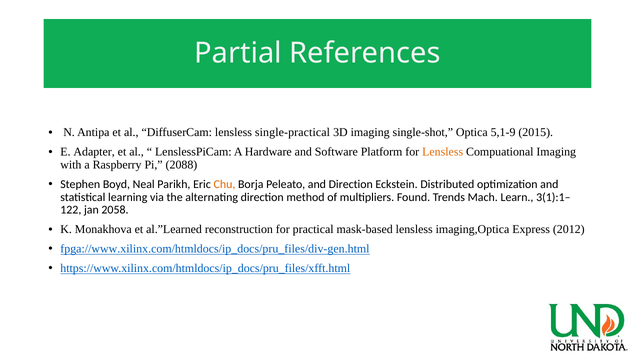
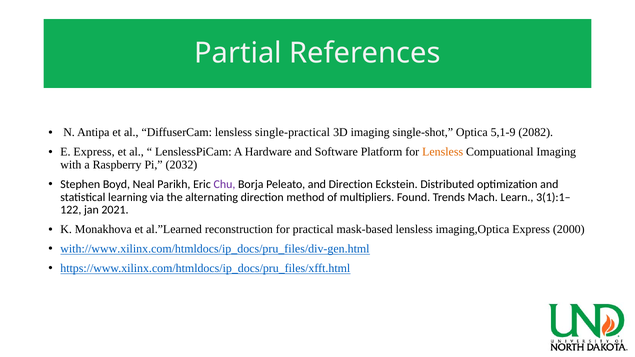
2015: 2015 -> 2082 (536, 133)
E Adapter: Adapter -> Express (94, 152)
2088: 2088 -> 2032 (181, 165)
Chu colour: orange -> purple (224, 184)
2058: 2058 -> 2021 (115, 210)
2012: 2012 -> 2000 (569, 230)
fpga://www.xilinx.com/htmldocs/ip_docs/pru_files/div-gen.html: fpga://www.xilinx.com/htmldocs/ip_docs/pru_files/div-gen.html -> with://www.xilinx.com/htmldocs/ip_docs/pru_files/div-gen.html (215, 249)
